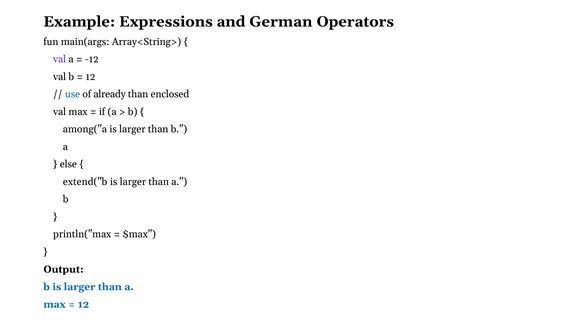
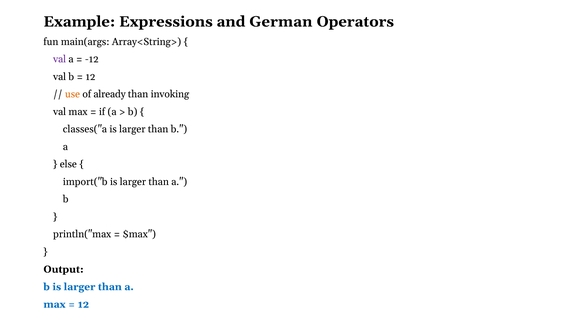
use colour: blue -> orange (73, 94)
enclosed: enclosed -> invoking (170, 94)
among("a: among("a -> classes("a (85, 129)
extend("b: extend("b -> import("b (85, 182)
